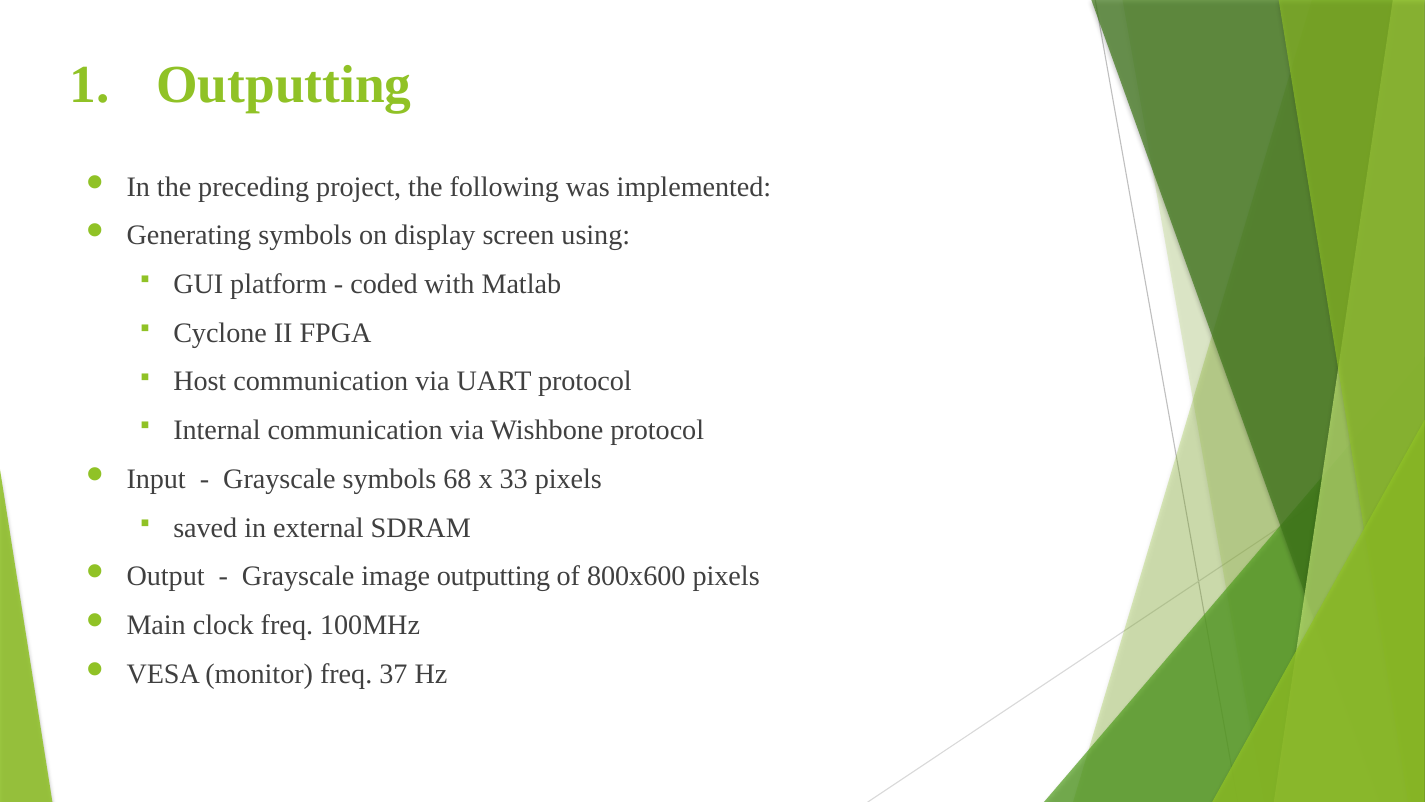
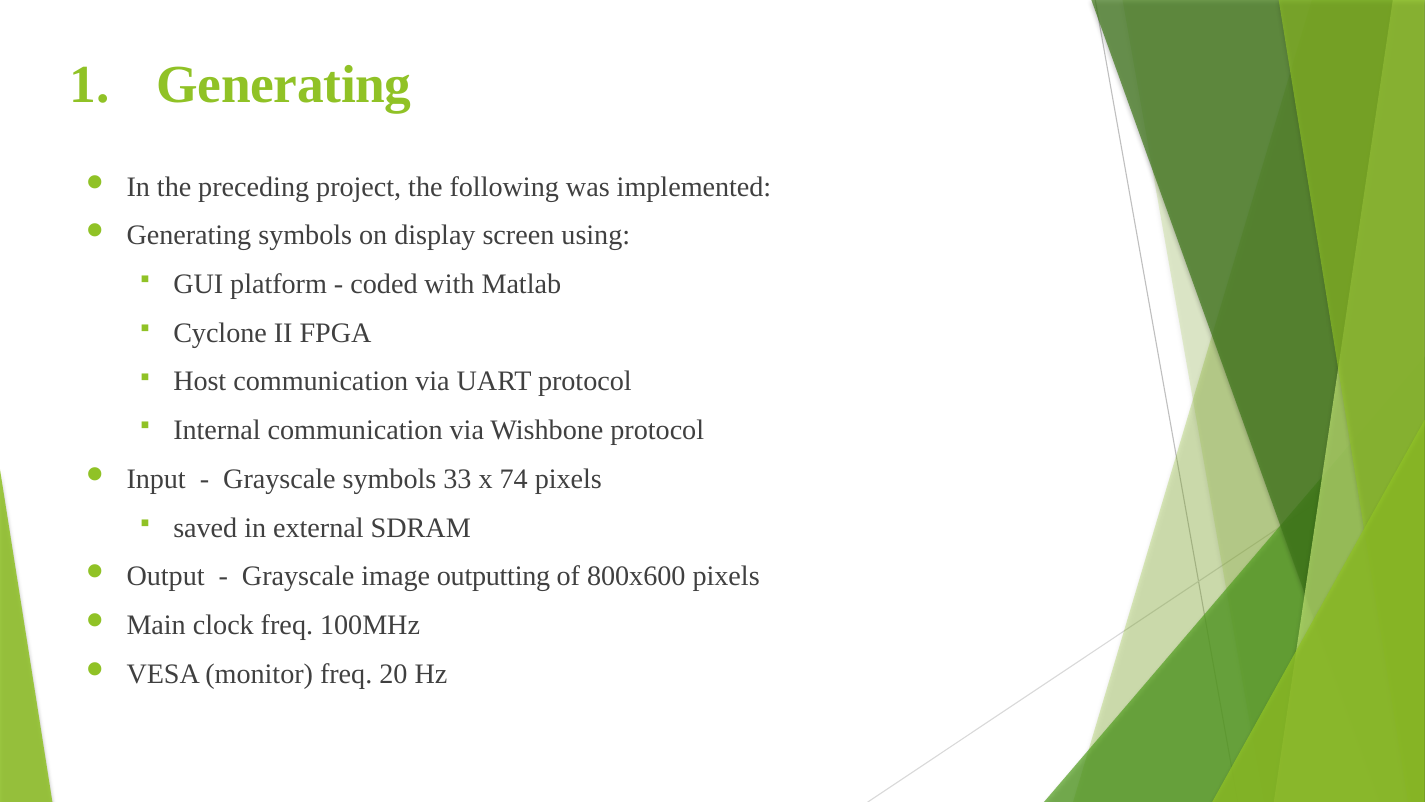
Outputting: Outputting -> Generating (284, 84)
68: 68 -> 33 (458, 479)
33: 33 -> 74 (514, 479)
37: 37 -> 20 (393, 673)
